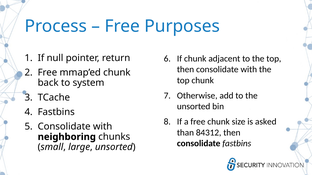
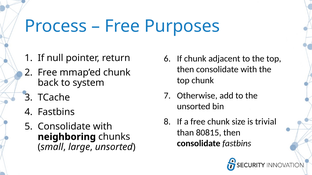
asked: asked -> trivial (266, 122)
84312: 84312 -> 80815 (209, 133)
